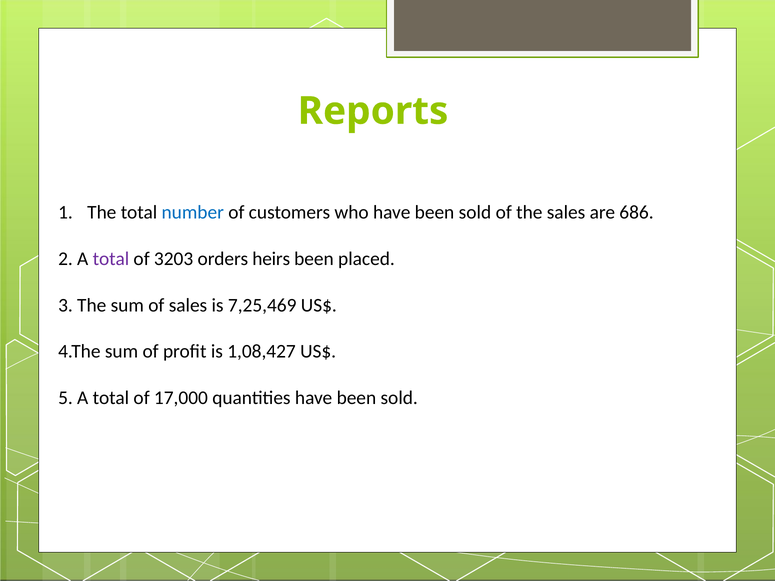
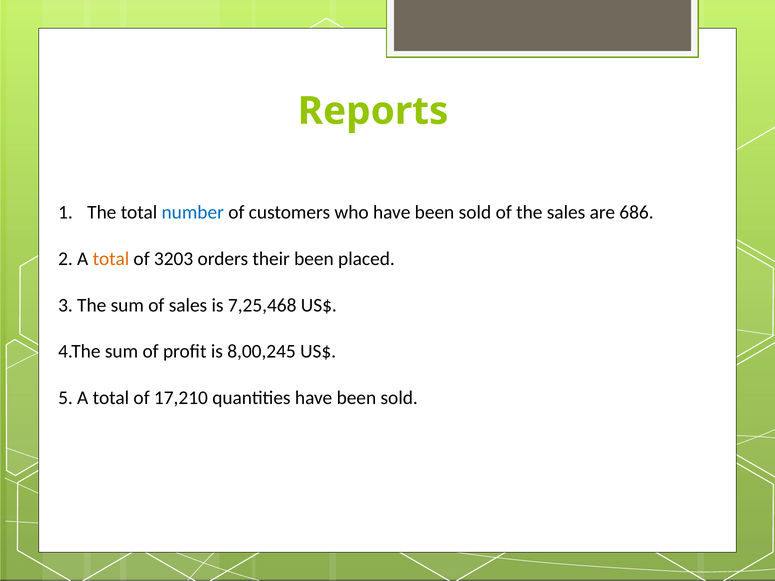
total colour: purple -> orange (111, 259)
heirs: heirs -> their (271, 259)
7,25,469: 7,25,469 -> 7,25,468 (262, 305)
1,08,427: 1,08,427 -> 8,00,245 (262, 352)
17,000: 17,000 -> 17,210 (181, 398)
